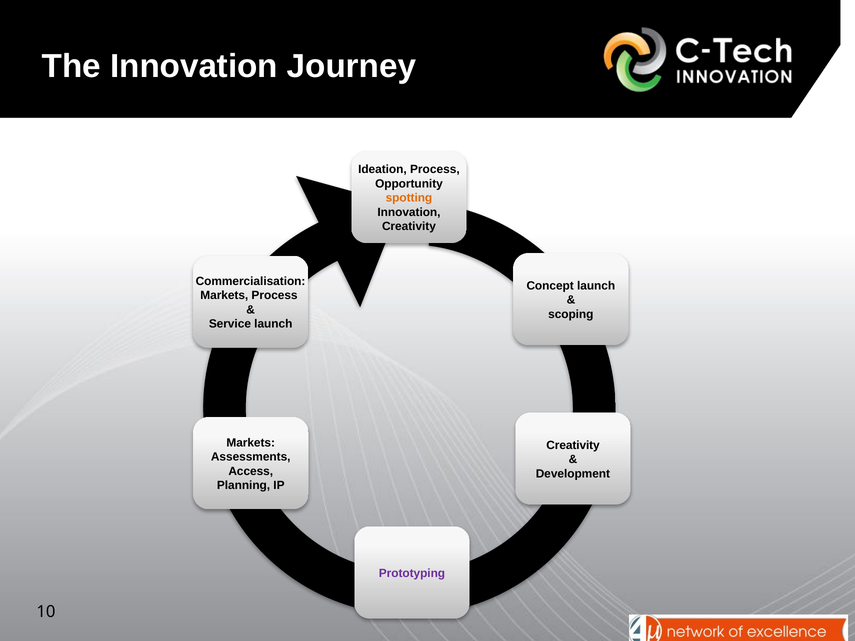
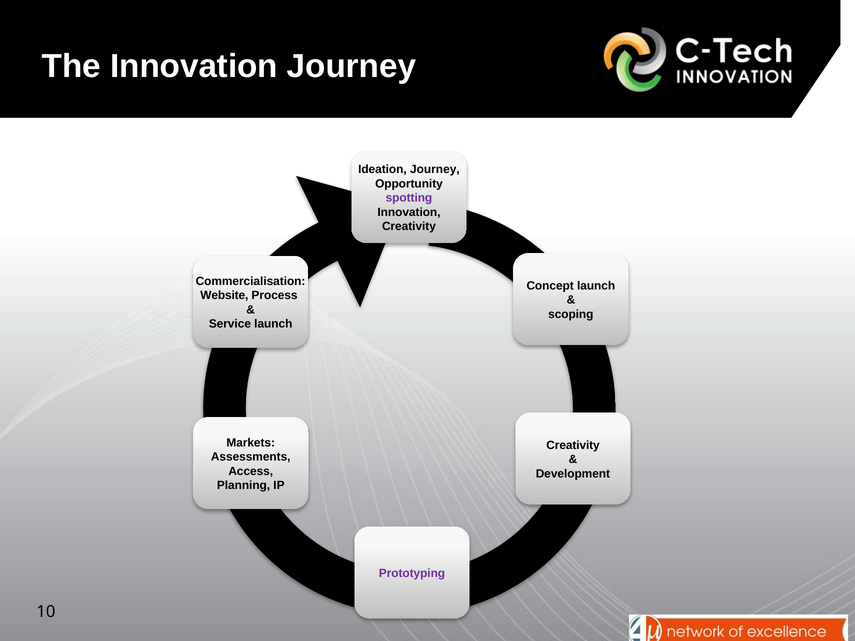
Ideation Process: Process -> Journey (435, 170)
spotting colour: orange -> purple (409, 198)
Markets: Markets -> Website (224, 296)
